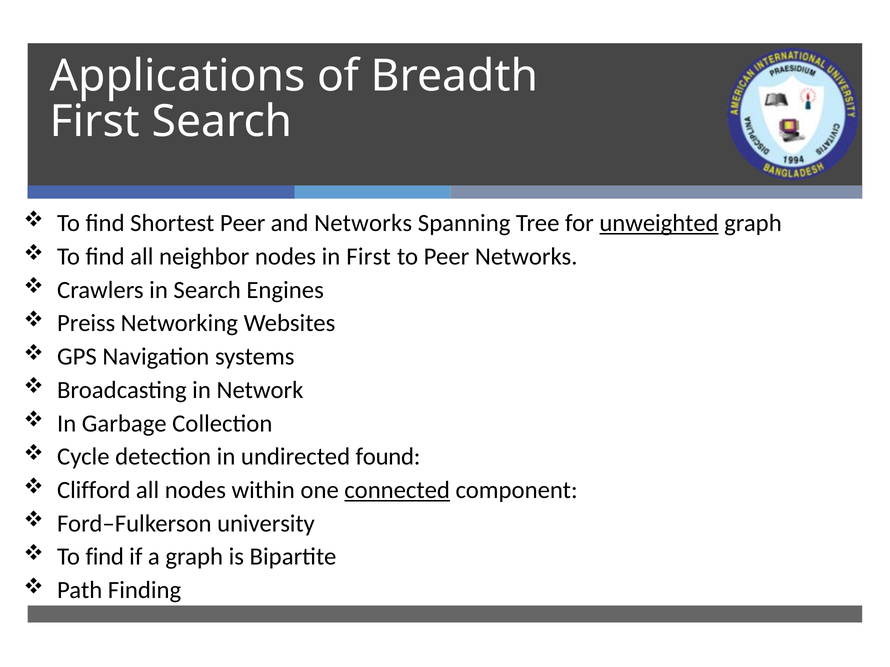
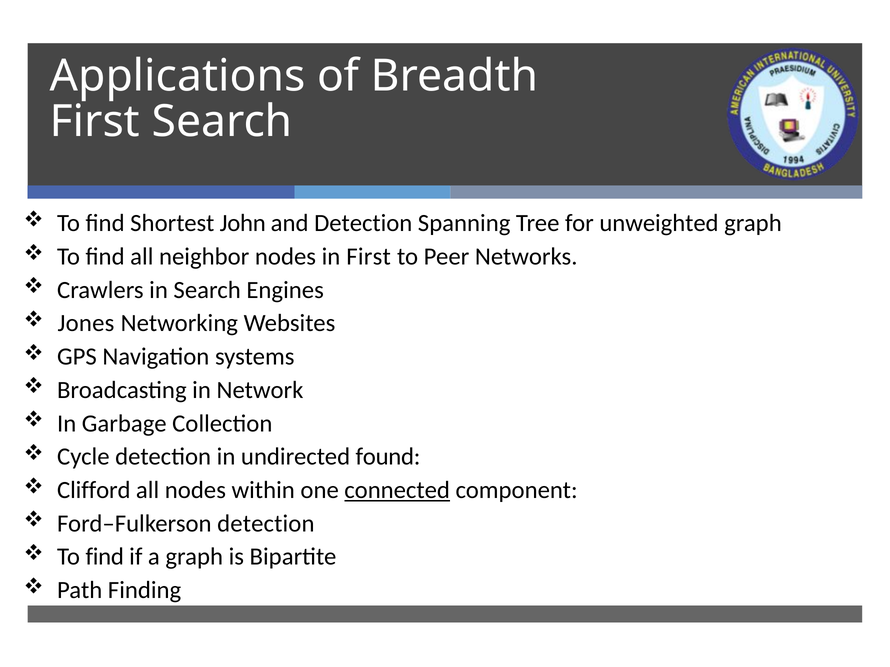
Shortest Peer: Peer -> John (243, 223)
and Networks: Networks -> Detection (363, 223)
unweighted underline: present -> none (659, 223)
Preiss: Preiss -> Jones (86, 323)
Ford–Fulkerson university: university -> detection (266, 524)
